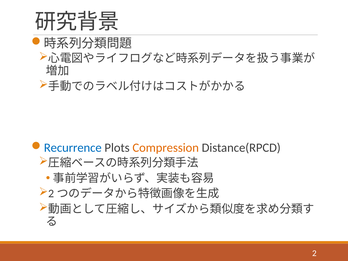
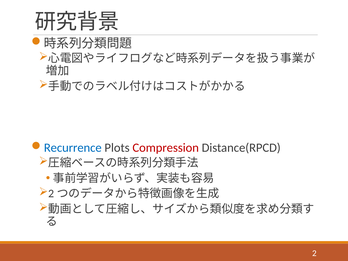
Compression colour: orange -> red (166, 148)
